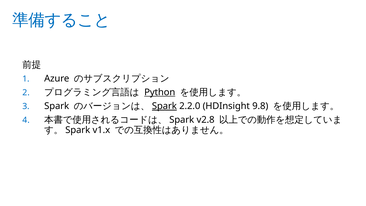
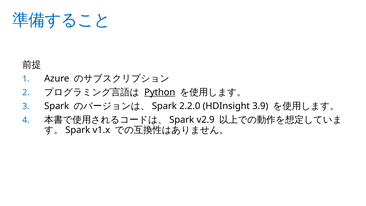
Spark underline: present -> none (164, 106)
9.8: 9.8 -> 3.9 (260, 106)
v2.8: v2.8 -> v2.9 (206, 120)
